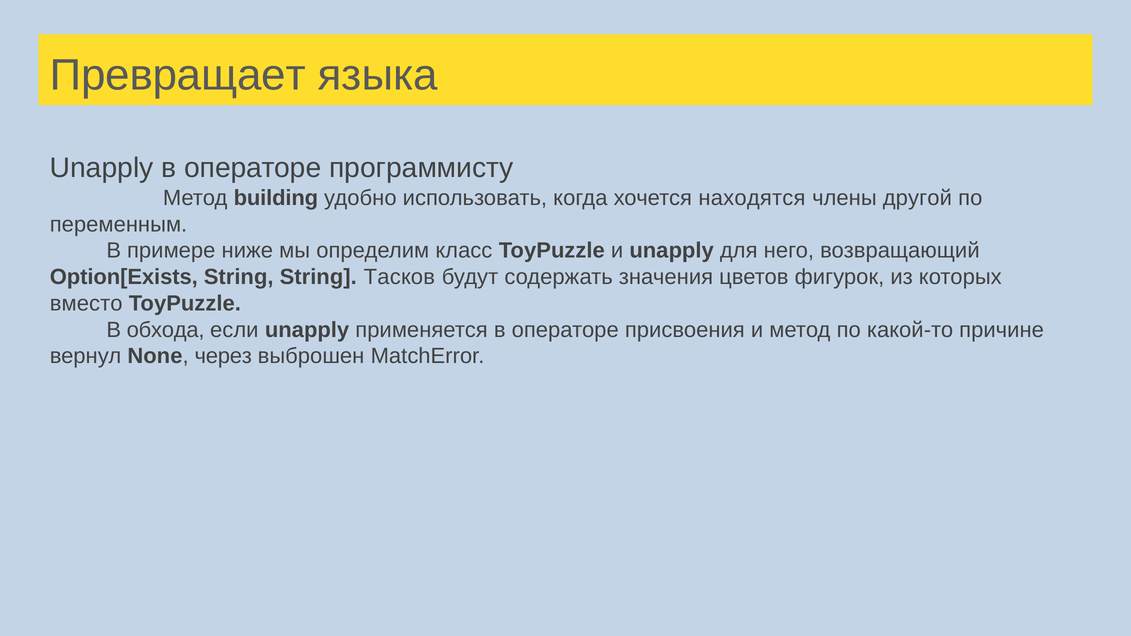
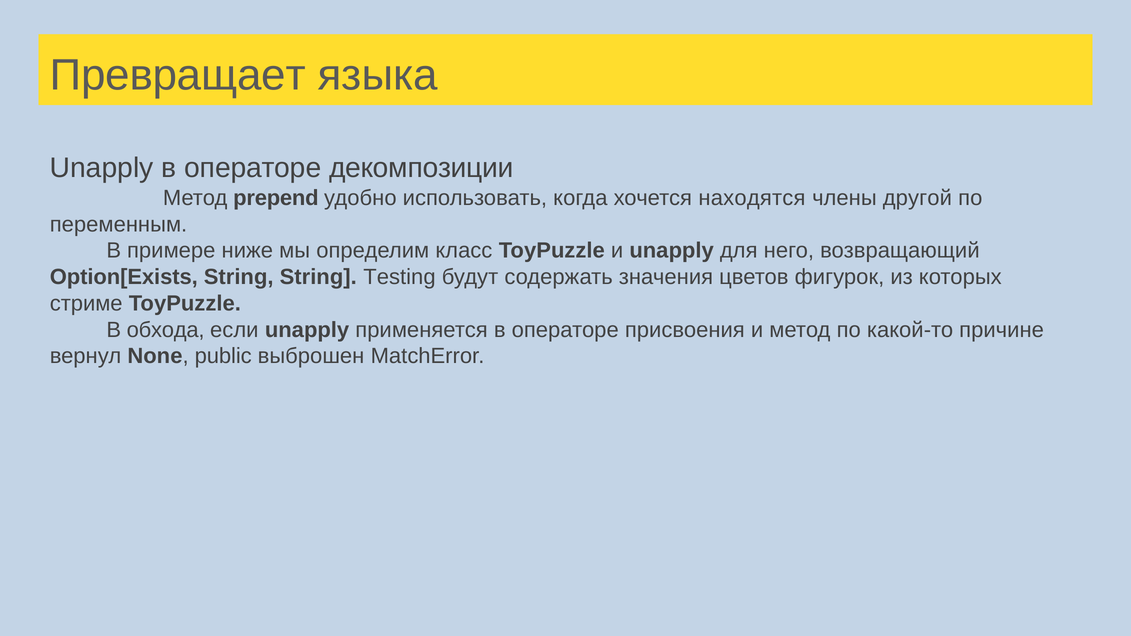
программисту: программисту -> декомпозиции (421, 168)
building: building -> prepend (276, 198)
Тасков: Тасков -> Testing (399, 277)
вместо: вместо -> стриме (86, 304)
через: через -> public (223, 356)
